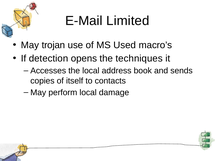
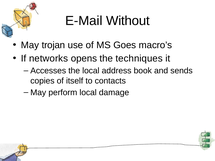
Limited: Limited -> Without (128, 21)
Used: Used -> Goes (125, 45)
detection: detection -> networks (49, 58)
